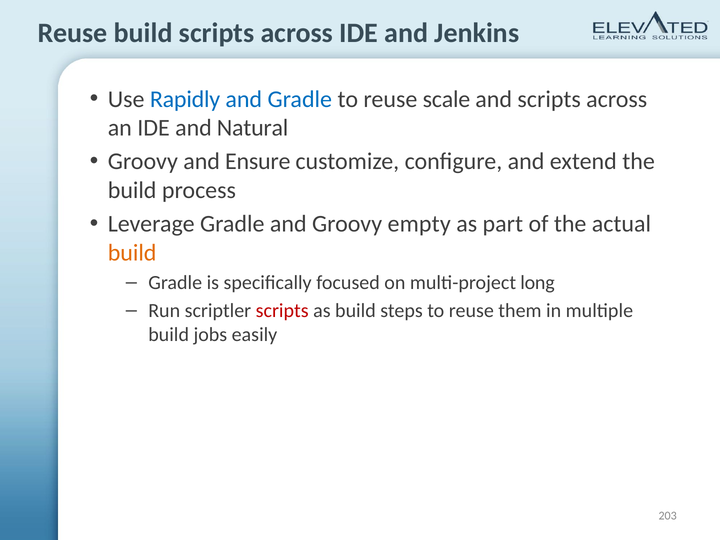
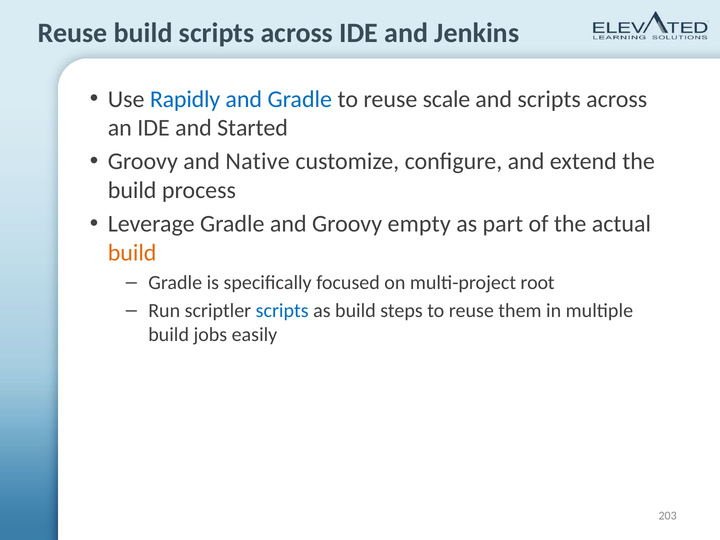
Natural: Natural -> Started (253, 128)
Ensure: Ensure -> Native (258, 162)
long: long -> root (537, 283)
scripts colour: red -> blue (282, 311)
